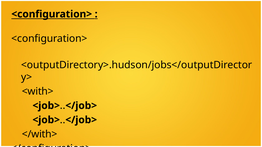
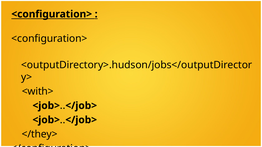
</with>: </with> -> </they> (40, 134)
